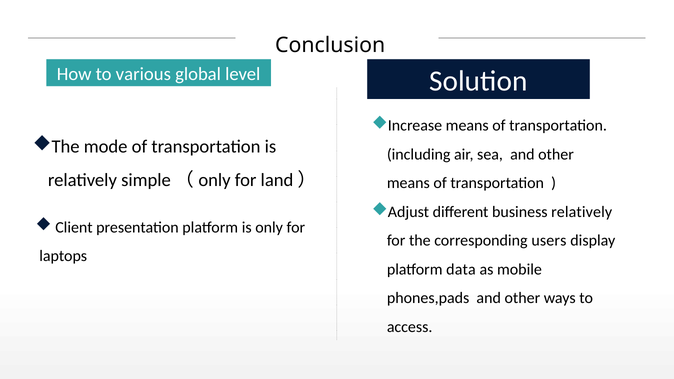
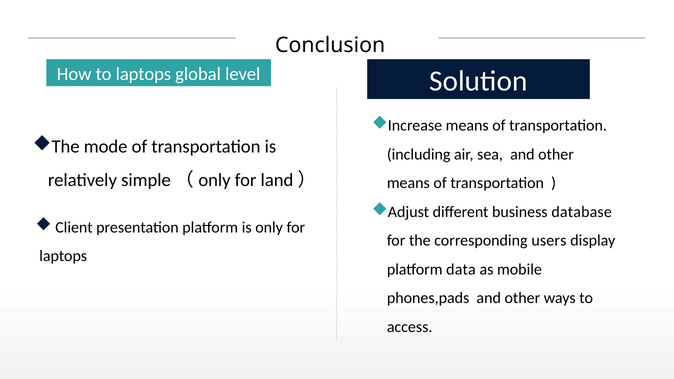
to various: various -> laptops (143, 74)
business relatively: relatively -> database (582, 212)
